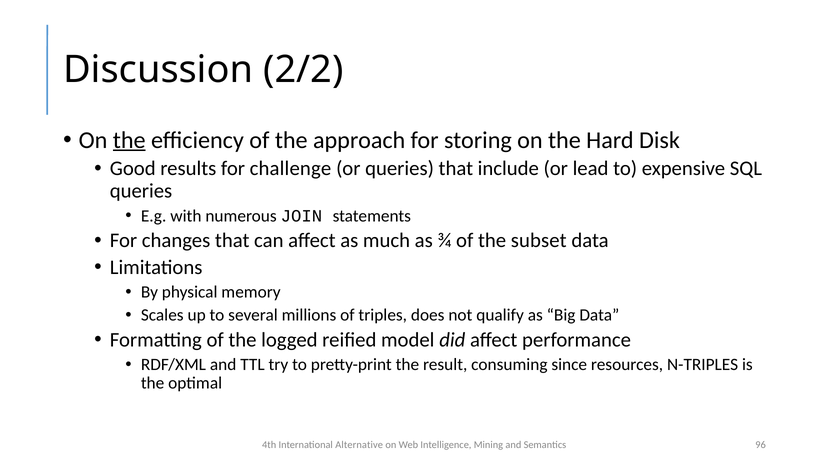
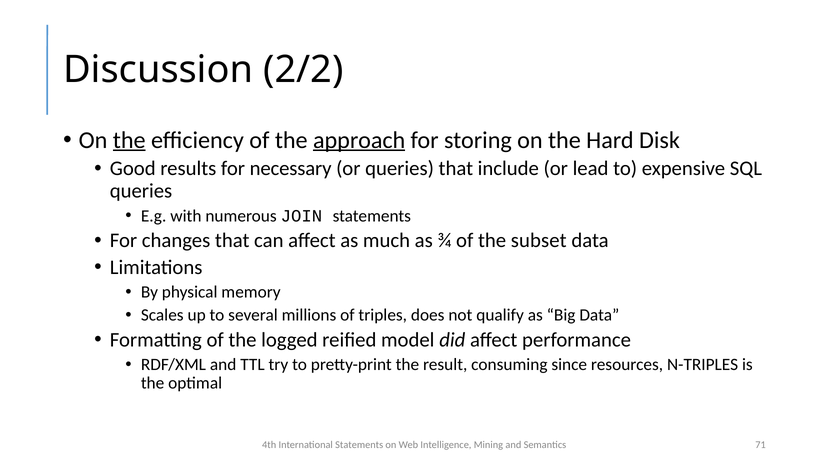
approach underline: none -> present (359, 140)
challenge: challenge -> necessary (291, 169)
International Alternative: Alternative -> Statements (359, 445)
96: 96 -> 71 (761, 445)
